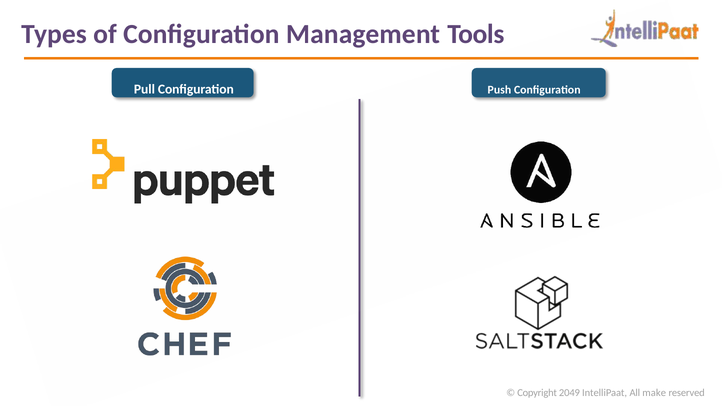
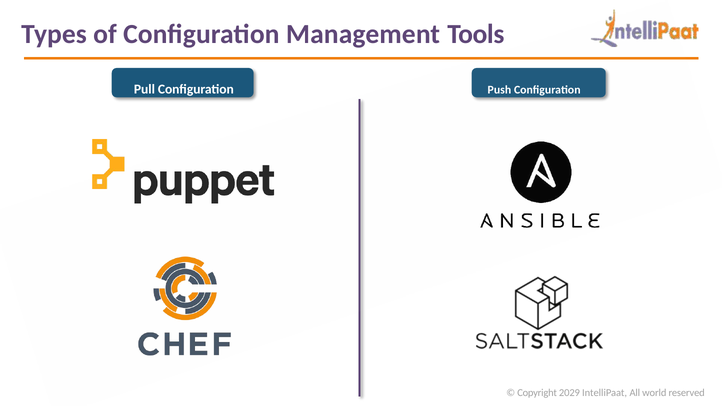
2049: 2049 -> 2029 (569, 393)
make: make -> world (654, 393)
